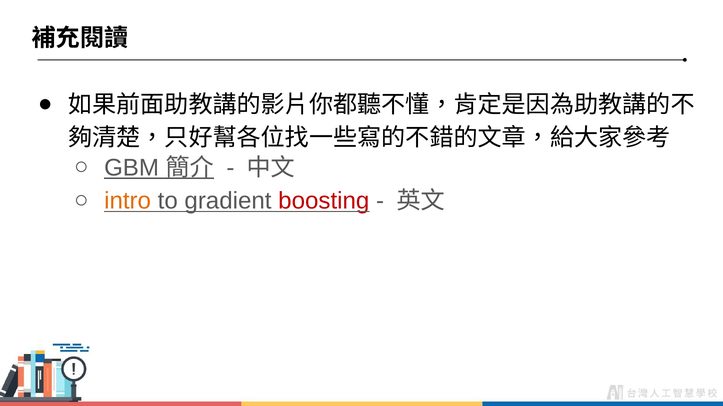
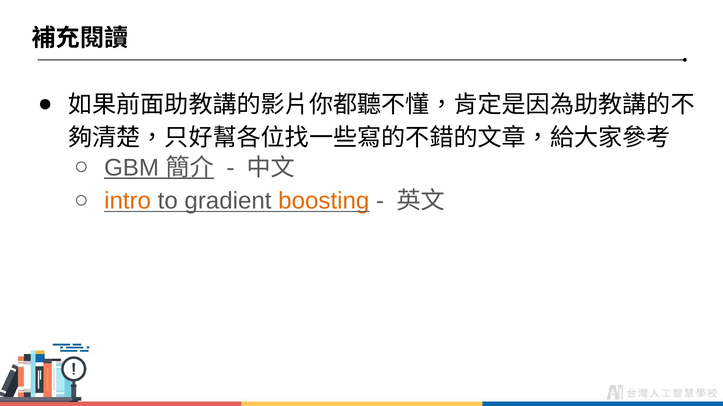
boosting colour: red -> orange (324, 201)
